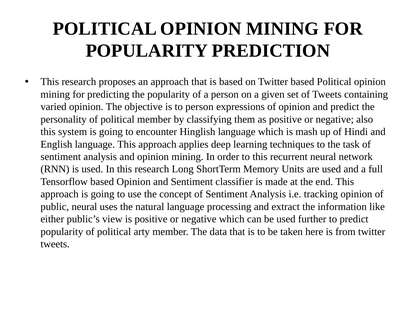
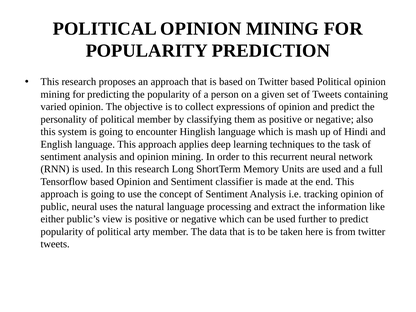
to person: person -> collect (199, 107)
